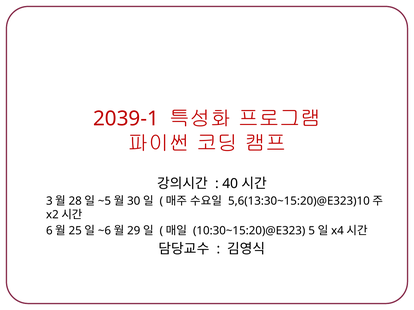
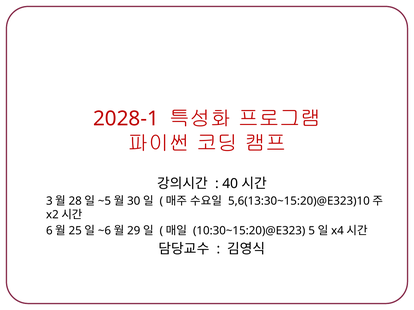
2039-1: 2039-1 -> 2028-1 (126, 119)
